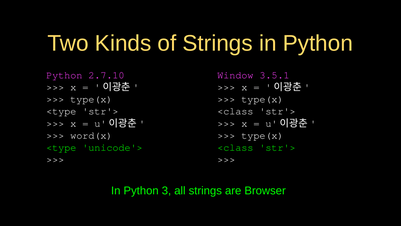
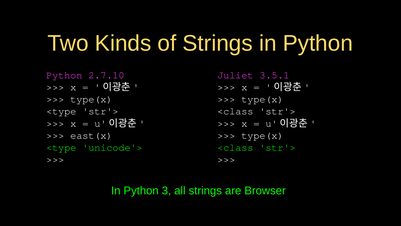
Window: Window -> Juliet (235, 75)
word(x: word(x -> east(x (91, 135)
